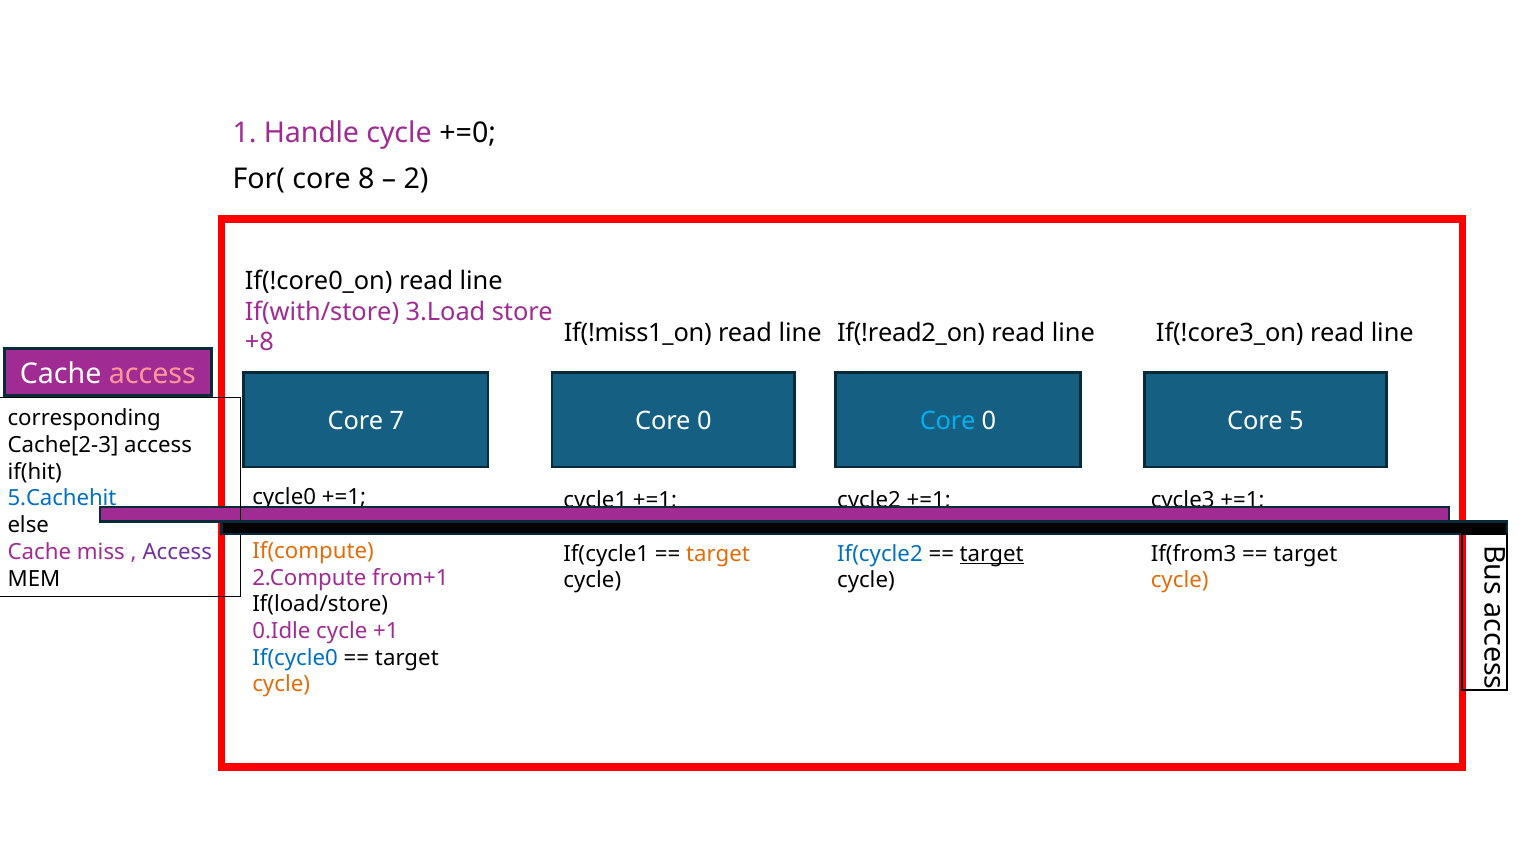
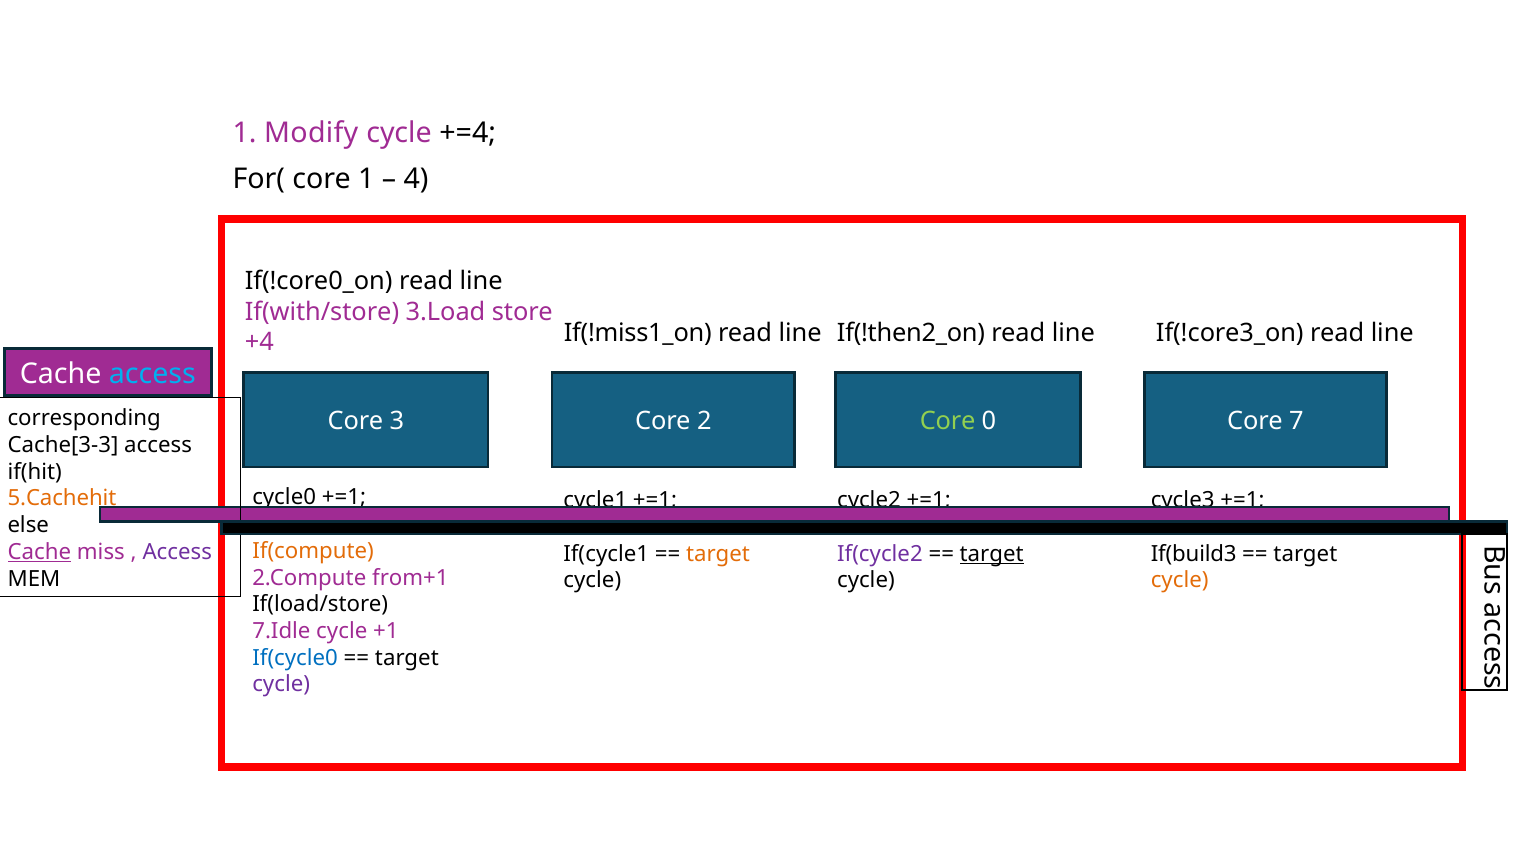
Handle: Handle -> Modify (311, 133)
+=0: +=0 -> +=4 (468, 133)
core 8: 8 -> 1 (366, 179)
2: 2 -> 4 (416, 179)
If(!read2_on: If(!read2_on -> If(!then2_on (911, 333)
+8: +8 -> +4 (259, 342)
access colour: pink -> light blue (152, 374)
7: 7 -> 3 (397, 421)
0: 0 -> 2 (704, 421)
Core colour: light blue -> light green (948, 421)
5: 5 -> 7 (1296, 421)
Cache[2-3: Cache[2-3 -> Cache[3-3 (63, 445)
5.Cachehit colour: blue -> orange (62, 498)
Cache underline: none -> present (39, 552)
If(cycle2 colour: blue -> purple (880, 554)
If(from3: If(from3 -> If(build3 (1194, 554)
0.Idle: 0.Idle -> 7.Idle (281, 631)
cycle colour: orange -> purple (281, 684)
